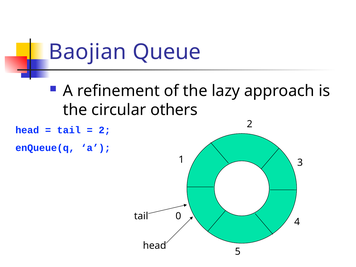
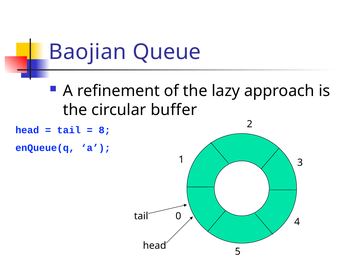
others: others -> buffer (174, 110)
2: 2 -> 8 (105, 130)
